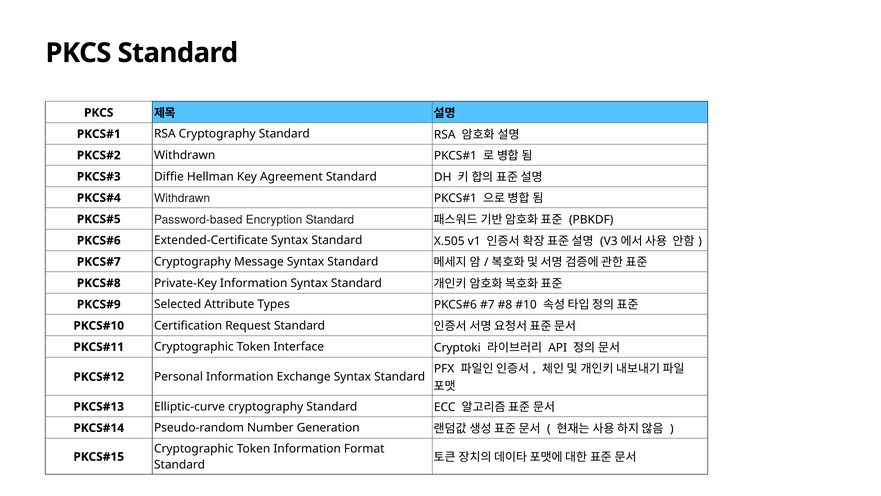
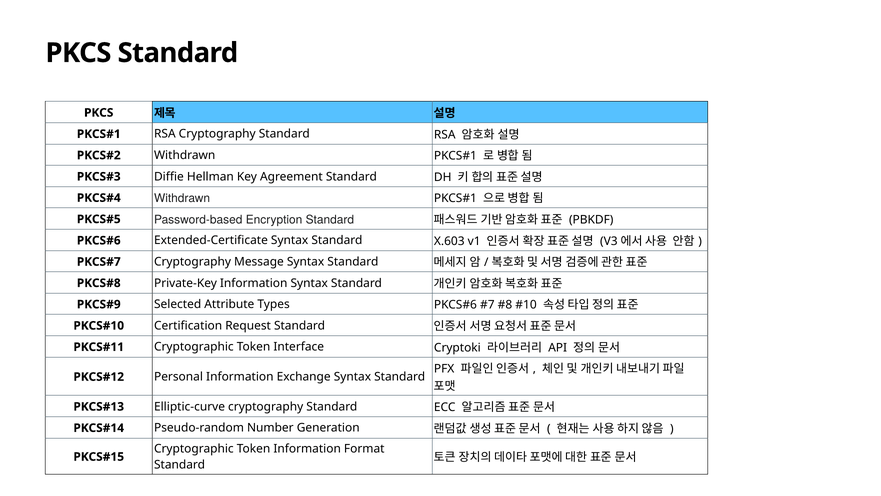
X.505: X.505 -> X.603 (449, 241)
